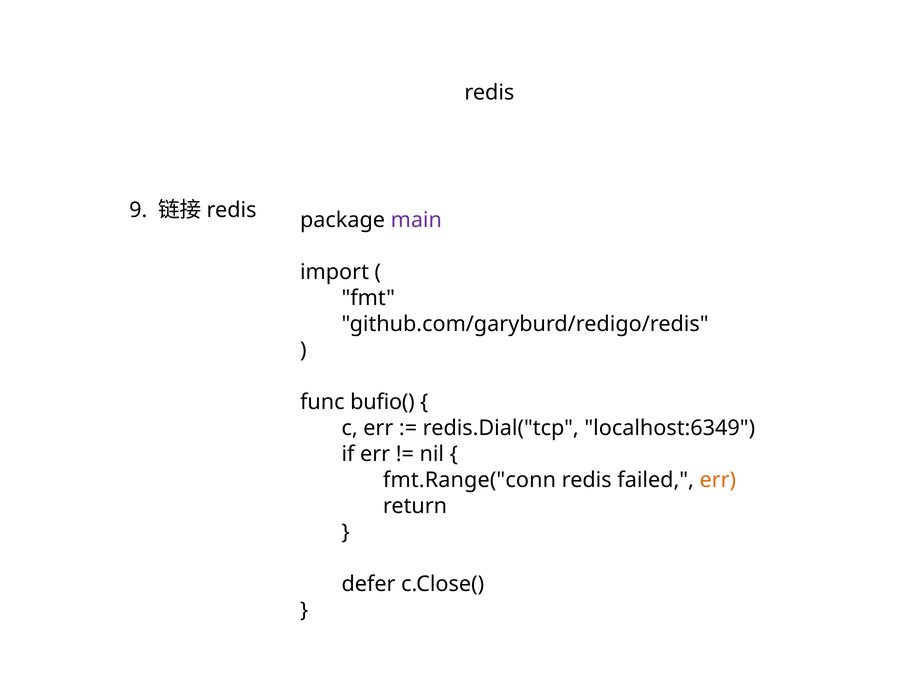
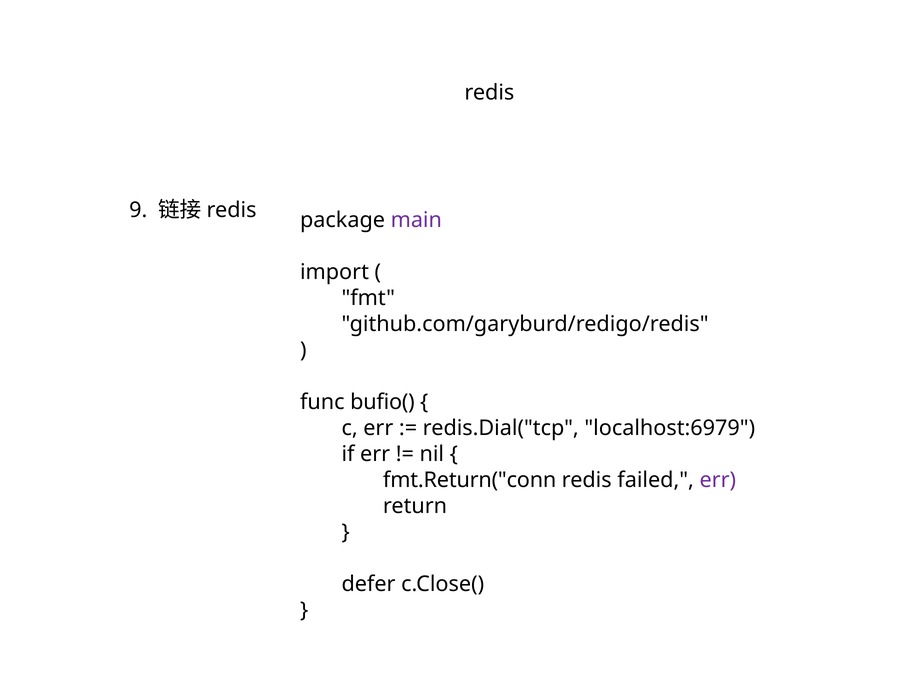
localhost:6349: localhost:6349 -> localhost:6979 (670, 428)
fmt.Range("conn: fmt.Range("conn -> fmt.Return("conn (470, 479)
err colour: orange -> purple (718, 479)
